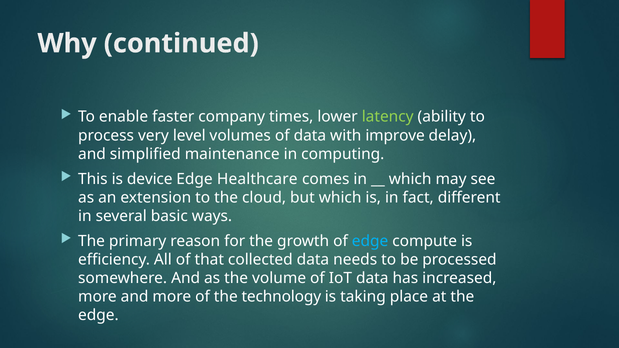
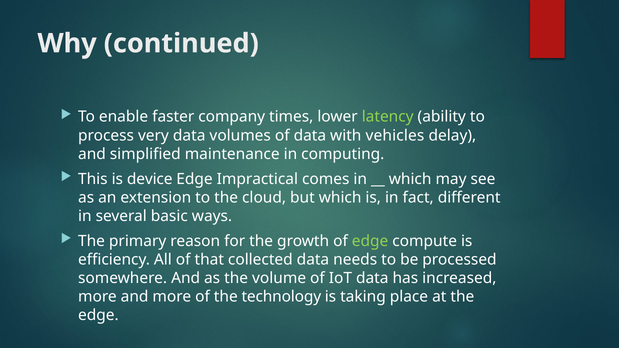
very level: level -> data (189, 135)
improve: improve -> vehicles (395, 135)
Healthcare: Healthcare -> Impractical (257, 179)
edge colour: light blue -> light green (370, 241)
